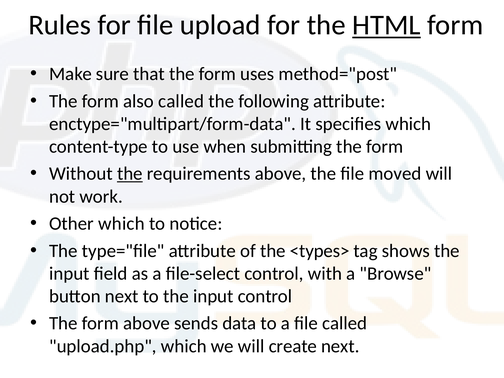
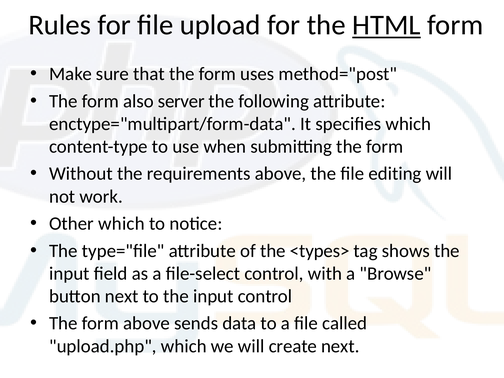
also called: called -> server (181, 101)
the underline: present -> none (130, 174)
moved: moved -> editing (395, 174)
